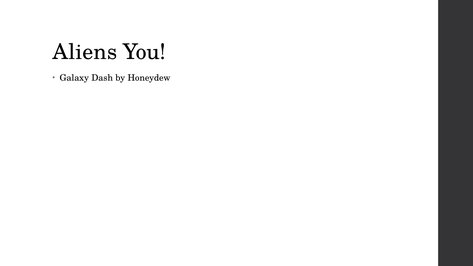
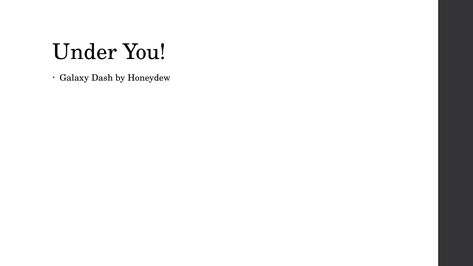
Aliens: Aliens -> Under (85, 52)
